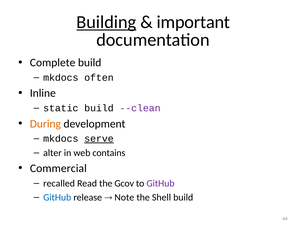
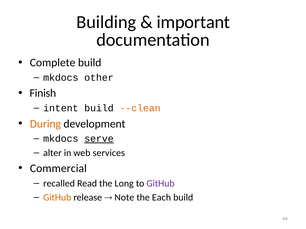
Building underline: present -> none (106, 22)
often: often -> other (99, 78)
Inline: Inline -> Finish (43, 93)
static: static -> intent (61, 108)
--clean colour: purple -> orange (140, 108)
contains: contains -> services (109, 153)
Gcov: Gcov -> Long (124, 184)
GitHub colour: blue -> orange (57, 198)
Shell: Shell -> Each (161, 198)
